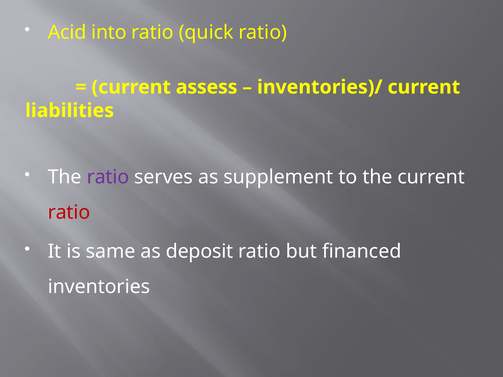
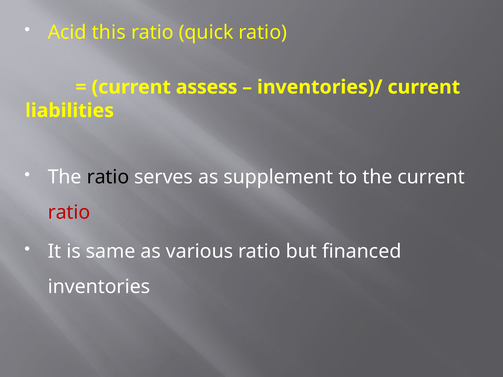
into: into -> this (109, 32)
ratio colour: purple -> black (108, 177)
deposit: deposit -> various (200, 252)
